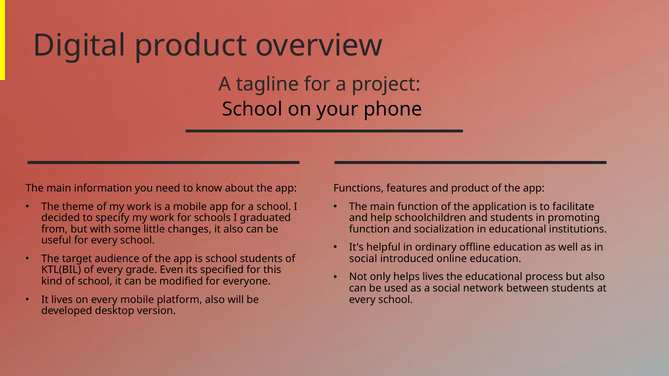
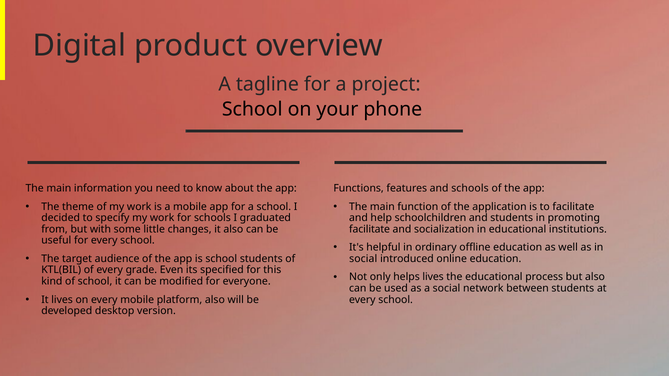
and product: product -> schools (470, 189)
function: function -> facilitate (370, 229)
